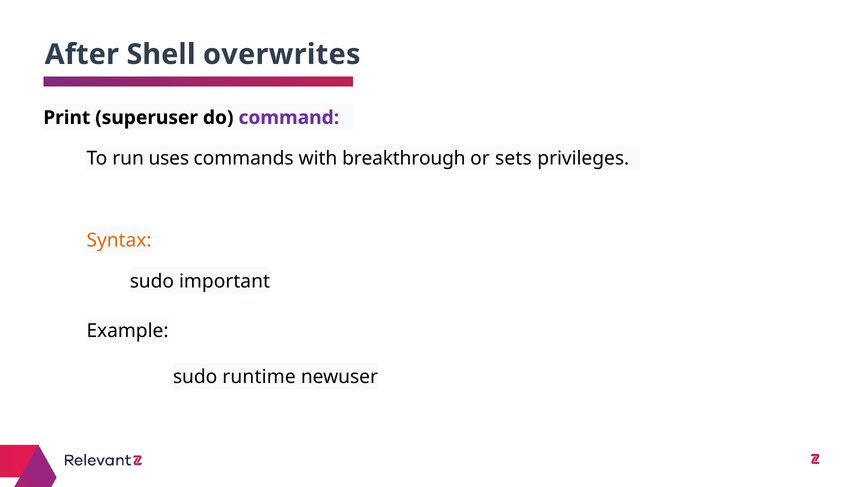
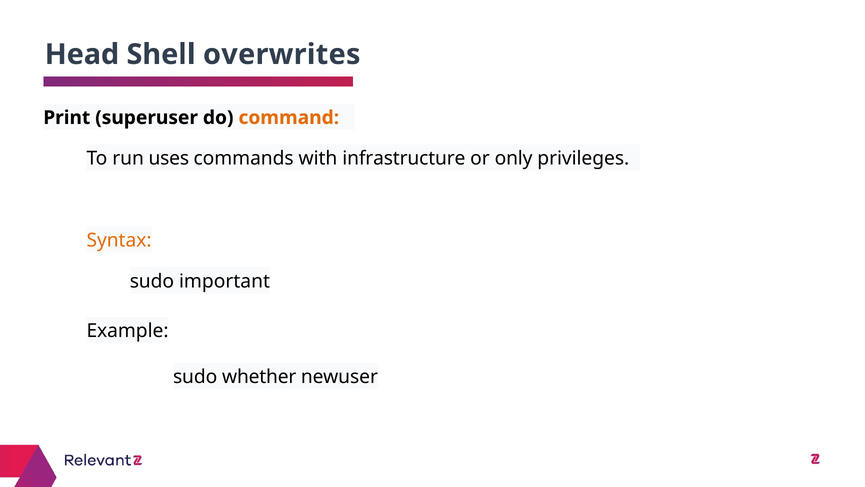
After: After -> Head (82, 54)
command colour: purple -> orange (289, 118)
breakthrough: breakthrough -> infrastructure (404, 158)
sets: sets -> only (514, 158)
runtime: runtime -> whether (259, 377)
